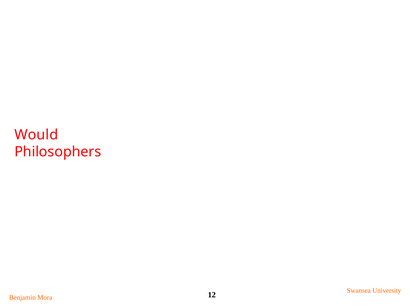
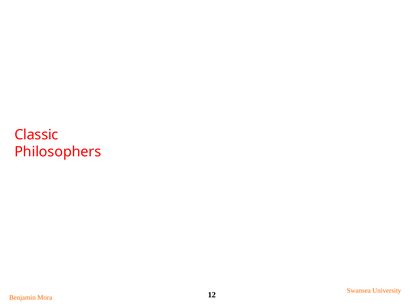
Would: Would -> Classic (36, 135)
